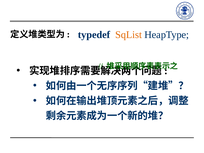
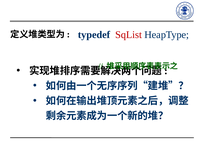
SqList colour: orange -> red (129, 35)
